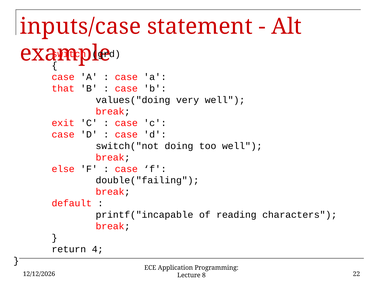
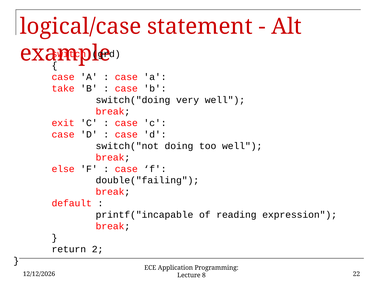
inputs/case: inputs/case -> logical/case (81, 26)
that: that -> take (63, 89)
values("doing: values("doing -> switch("doing (133, 100)
characters: characters -> expression (300, 215)
4: 4 -> 2 (98, 249)
